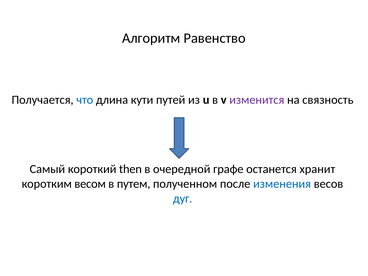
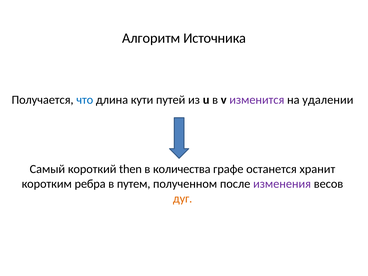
Равенство: Равенство -> Источника (215, 38)
связность: связность -> удалении (328, 100)
очередной: очередной -> количества (182, 169)
весом: весом -> ребра (90, 184)
изменения colour: blue -> purple (282, 184)
дуг colour: blue -> orange (183, 198)
